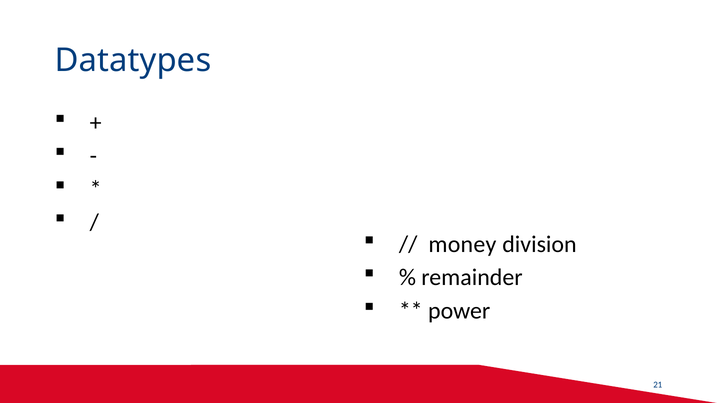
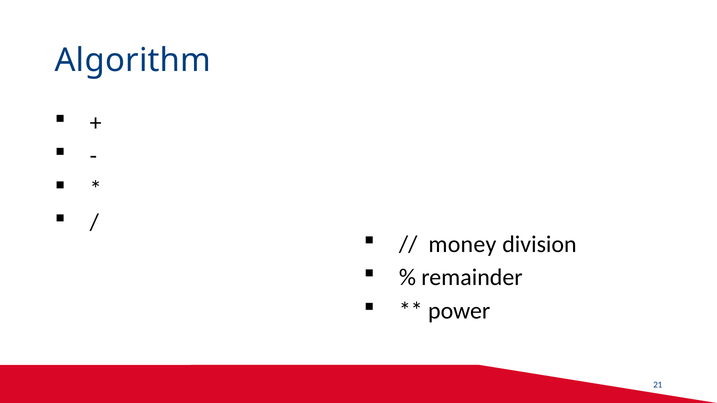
Datatypes: Datatypes -> Algorithm (133, 60)
